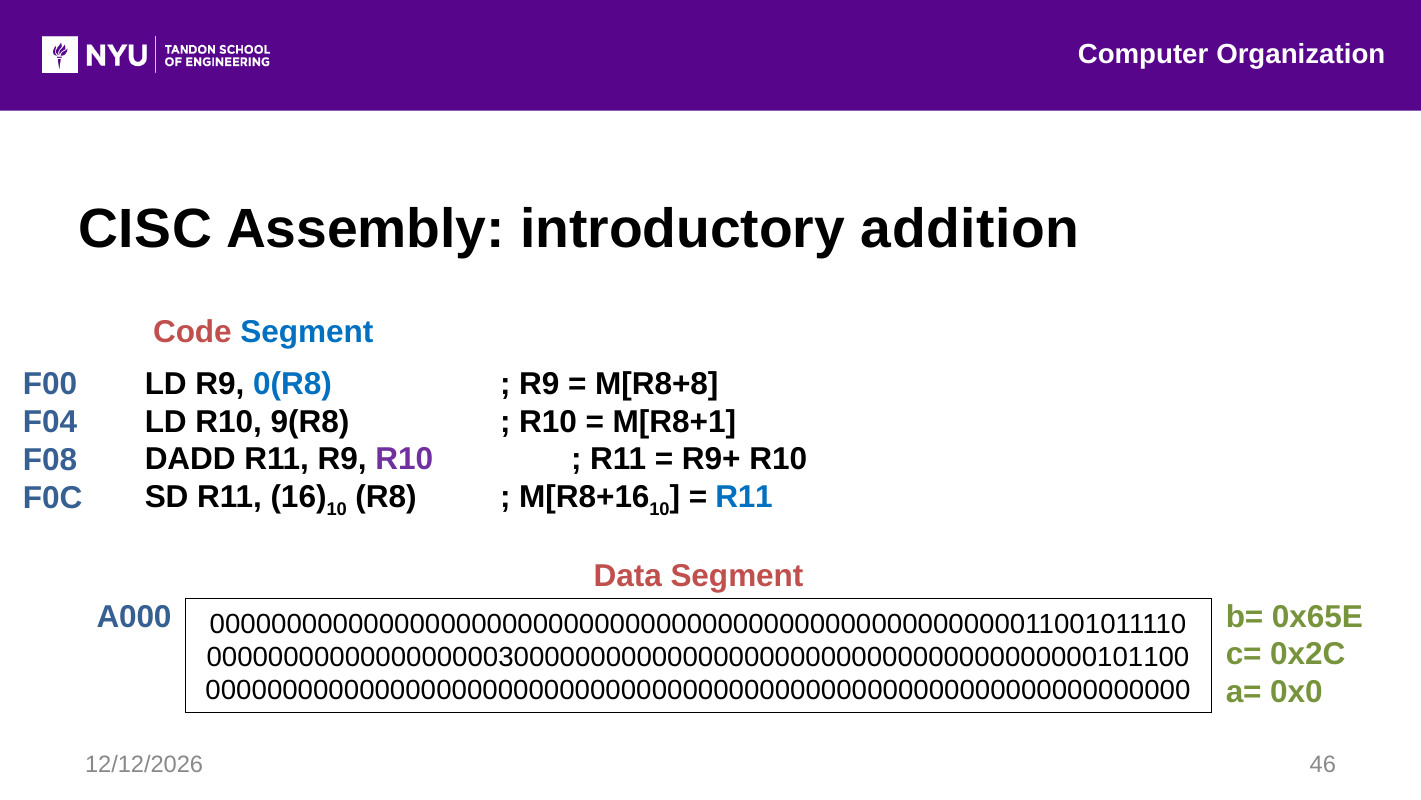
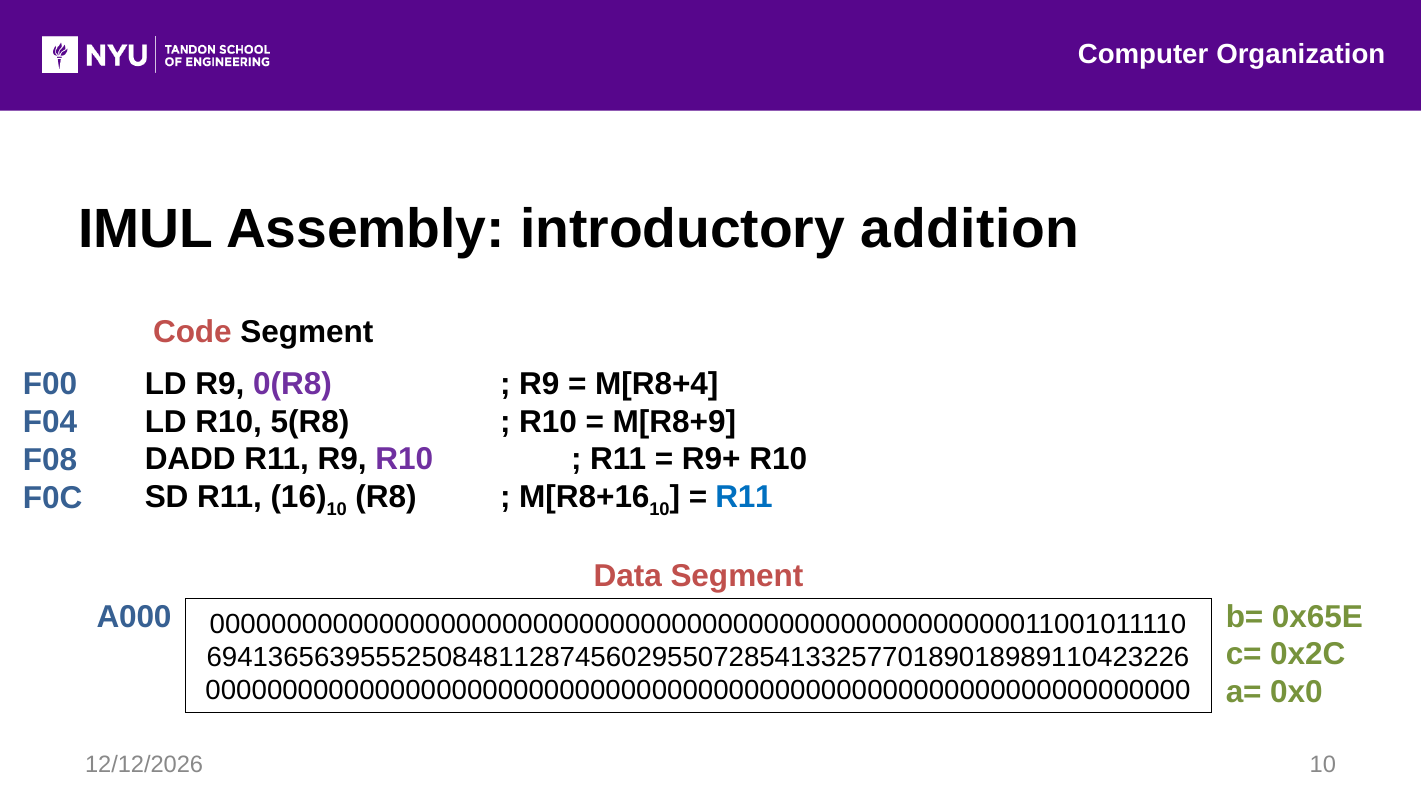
CISC: CISC -> IMUL (146, 229)
Segment colour: blue -> black (307, 332)
0(R8 colour: blue -> purple (292, 384)
M[R8+8: M[R8+8 -> M[R8+4 (657, 384)
9(R8: 9(R8 -> 5(R8 (310, 421)
M[R8+1: M[R8+1 -> M[R8+9 (674, 421)
0000000000000000000300000000000000000000000000000000000000101100: 0000000000000000000300000000000000000000000000000000000000101100 -> 6941365639555250848112874560295507285413325770189018989110423226 (698, 657)
46: 46 -> 10 (1323, 764)
